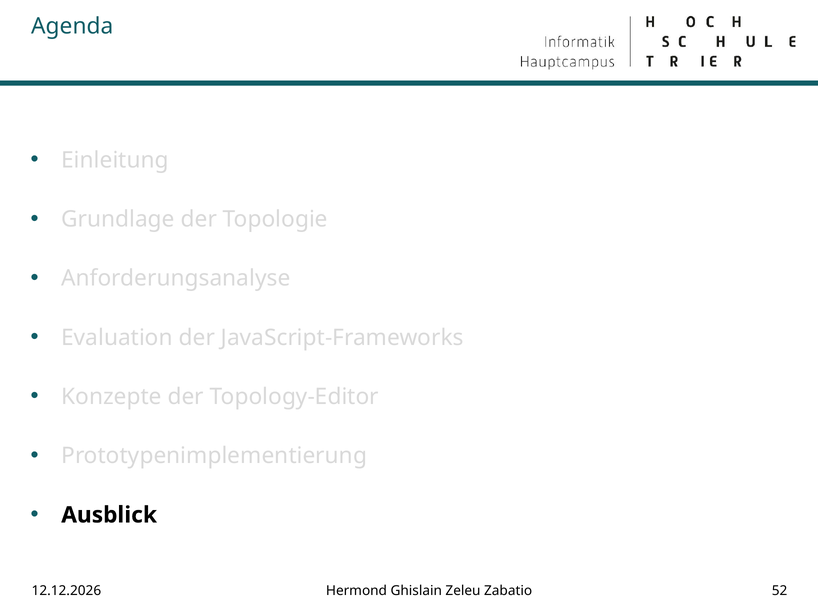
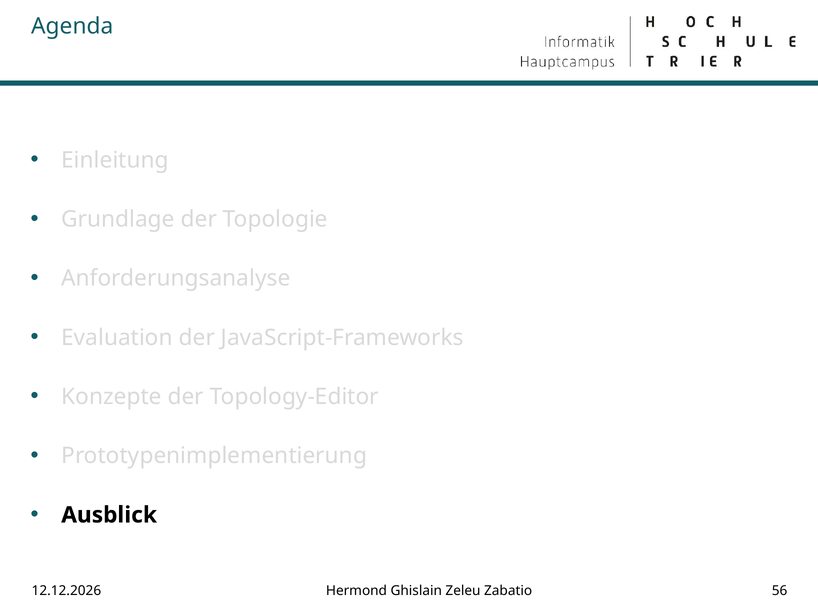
52: 52 -> 56 (780, 590)
